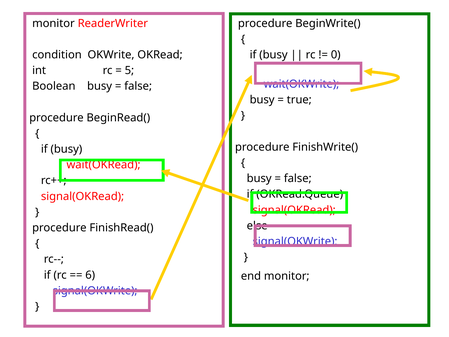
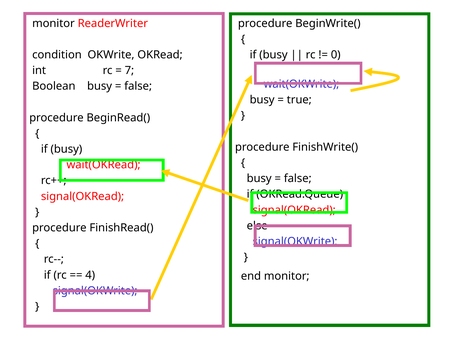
5: 5 -> 7 (129, 70)
6: 6 -> 4 (90, 275)
